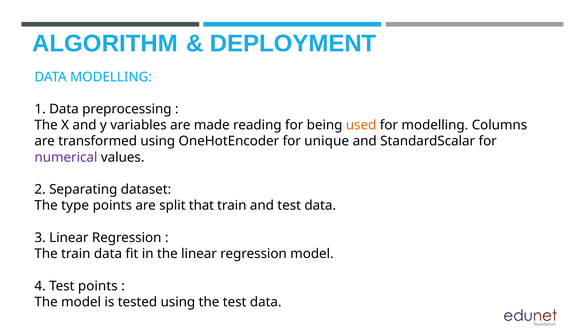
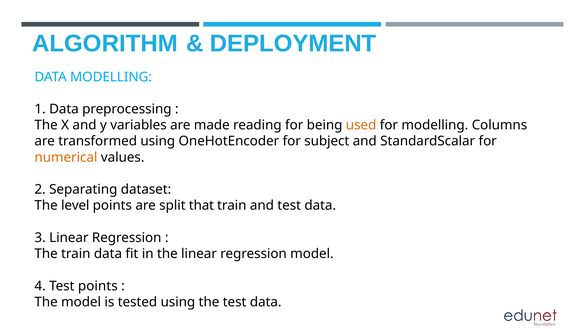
unique: unique -> subject (327, 141)
numerical colour: purple -> orange (66, 157)
type: type -> level (75, 206)
